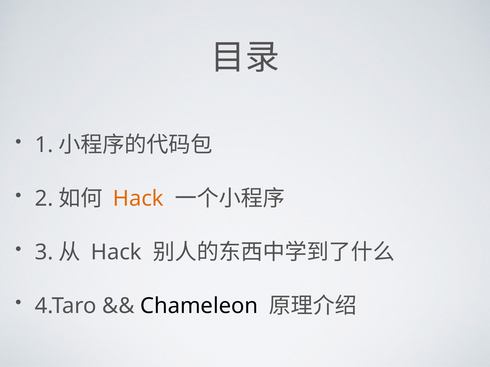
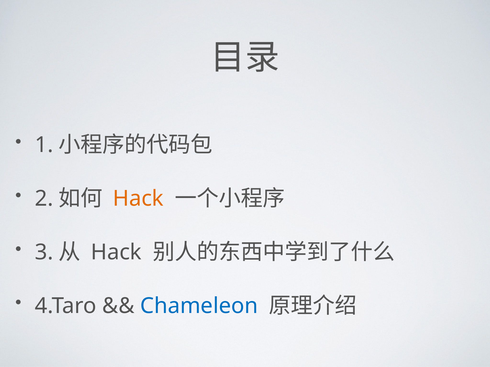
Chameleon colour: black -> blue (199, 306)
